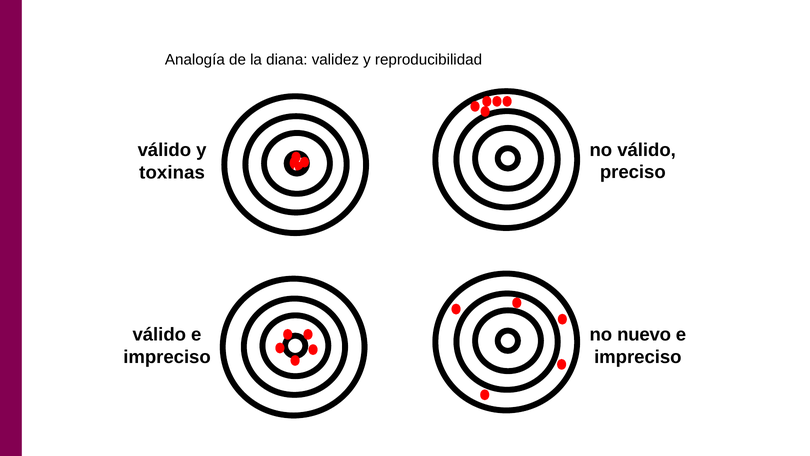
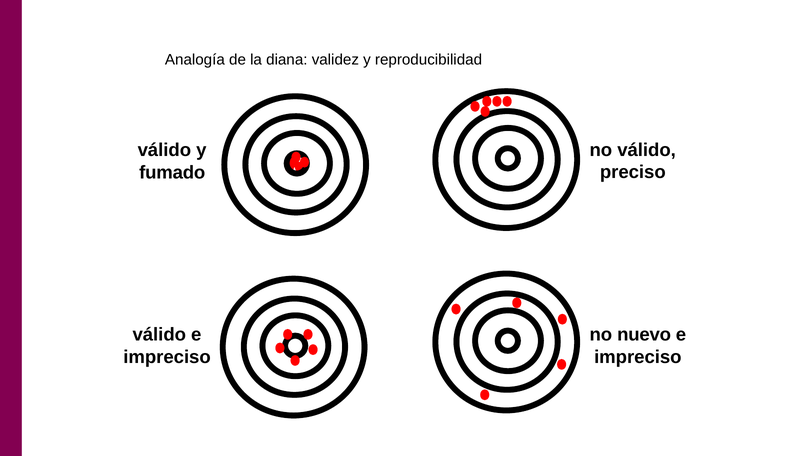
toxinas: toxinas -> fumado (172, 172)
